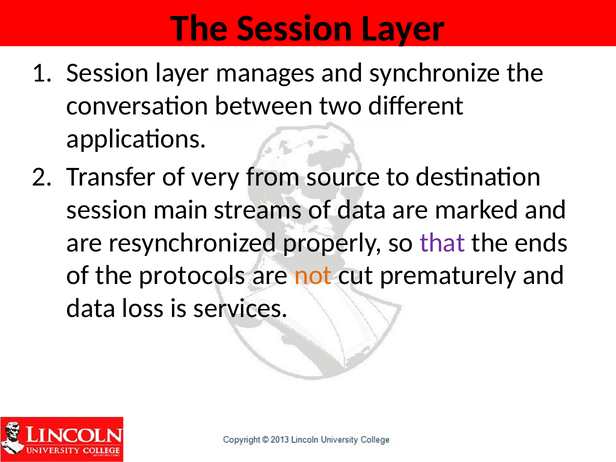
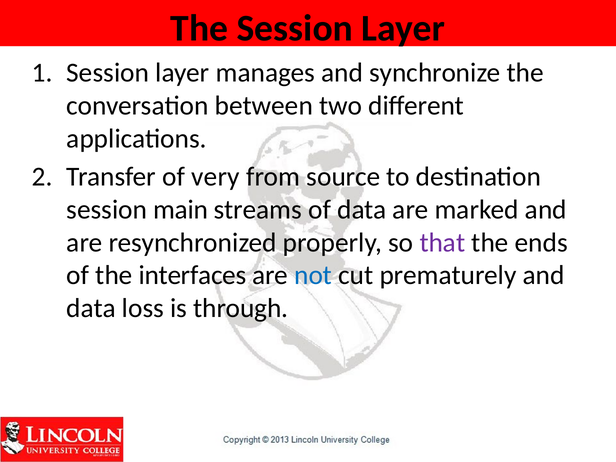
protocols: protocols -> interfaces (192, 275)
not colour: orange -> blue (313, 275)
services: services -> through (241, 308)
